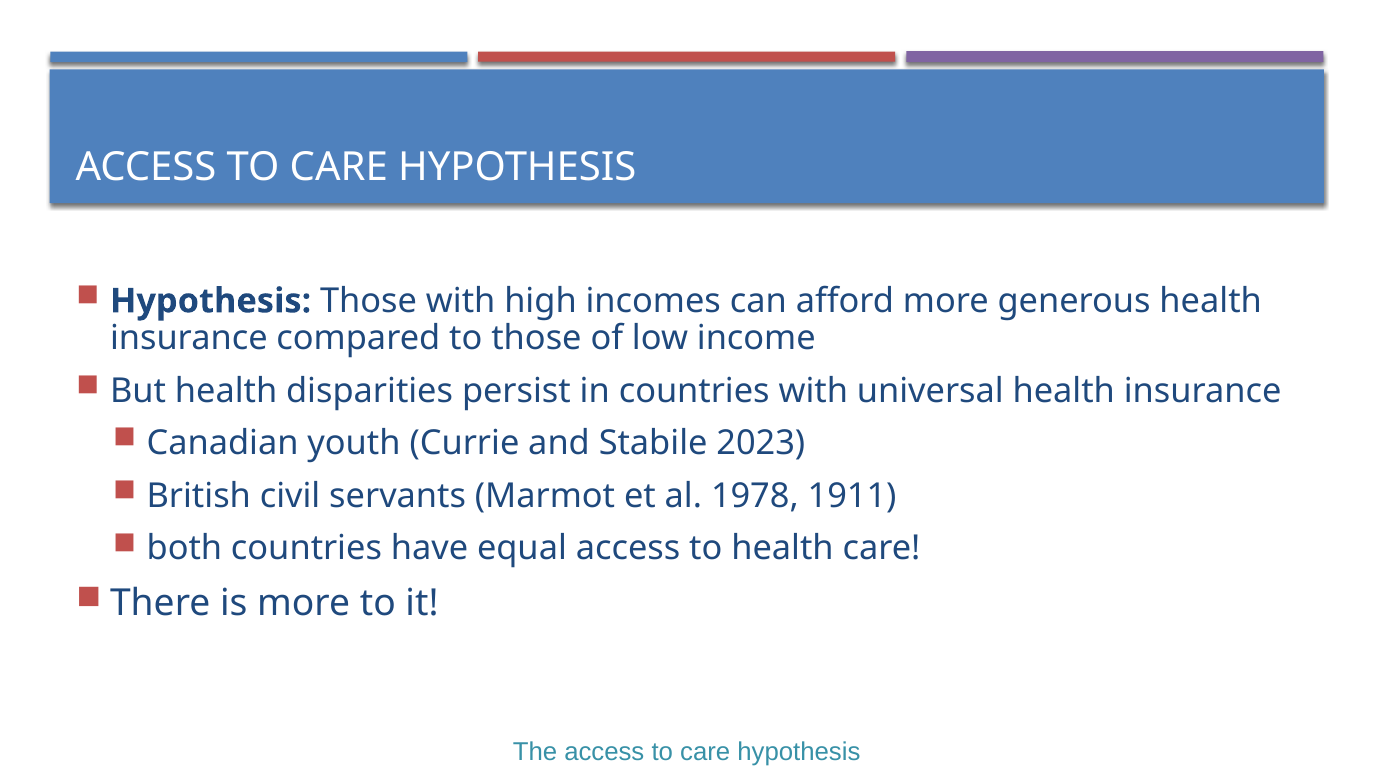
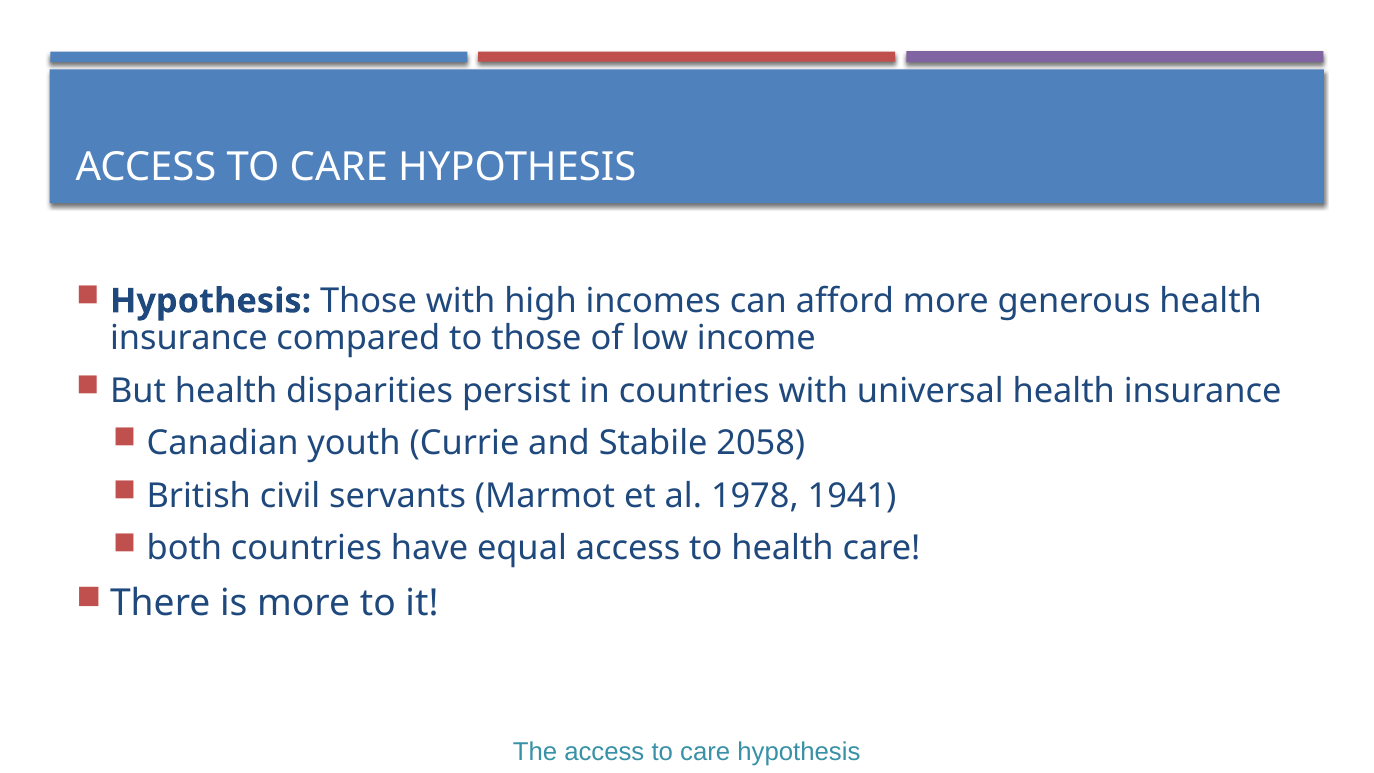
2023: 2023 -> 2058 (761, 443)
1911: 1911 -> 1941 (852, 496)
